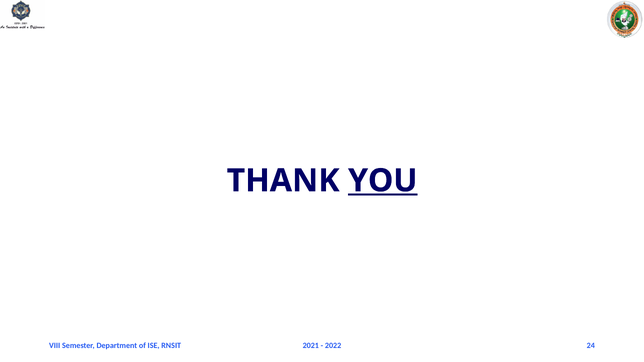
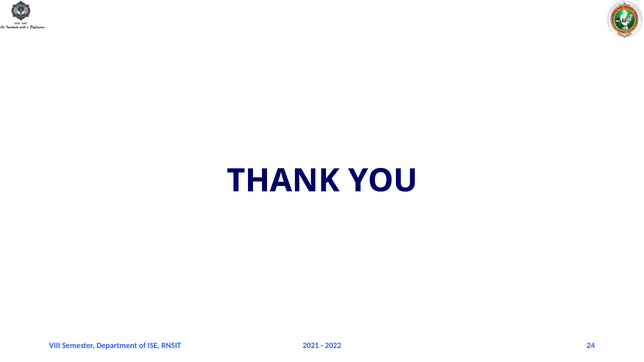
YOU underline: present -> none (383, 181)
